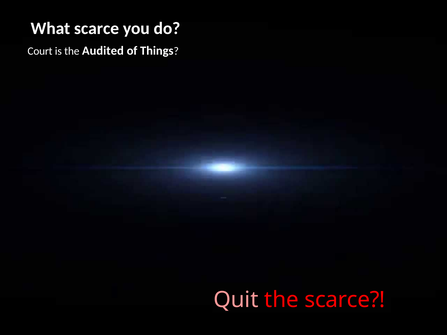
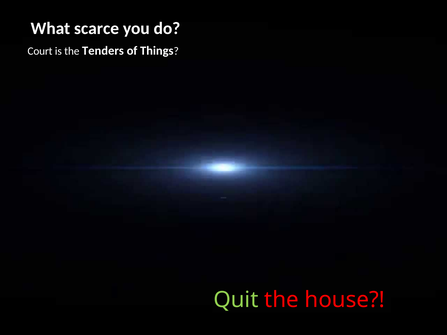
Audited: Audited -> Tenders (103, 51)
Quit colour: pink -> light green (236, 300)
the scarce: scarce -> house (345, 300)
